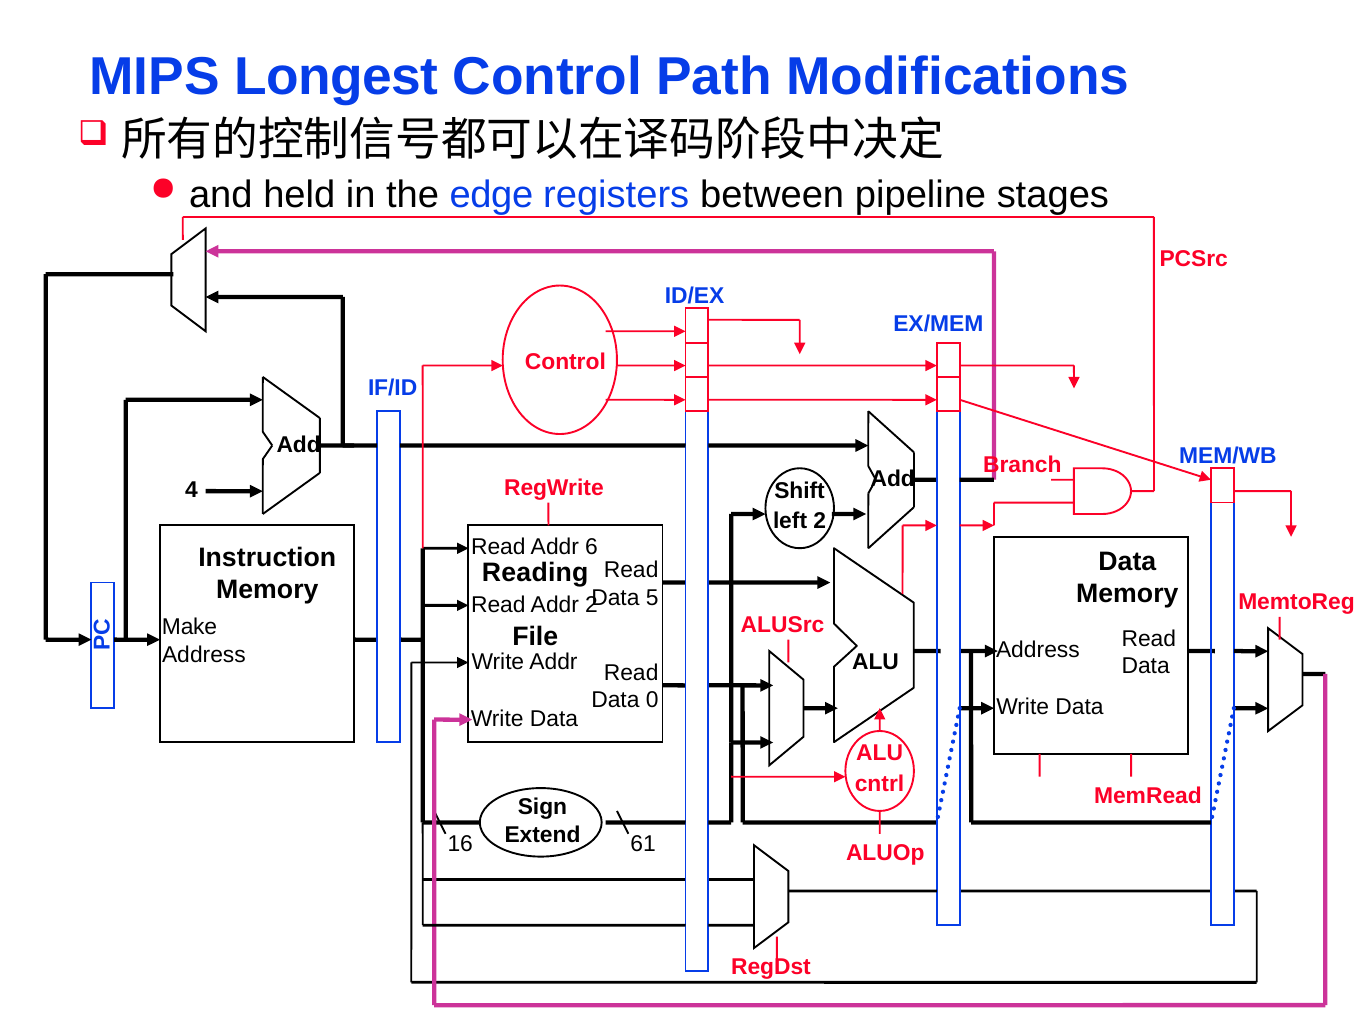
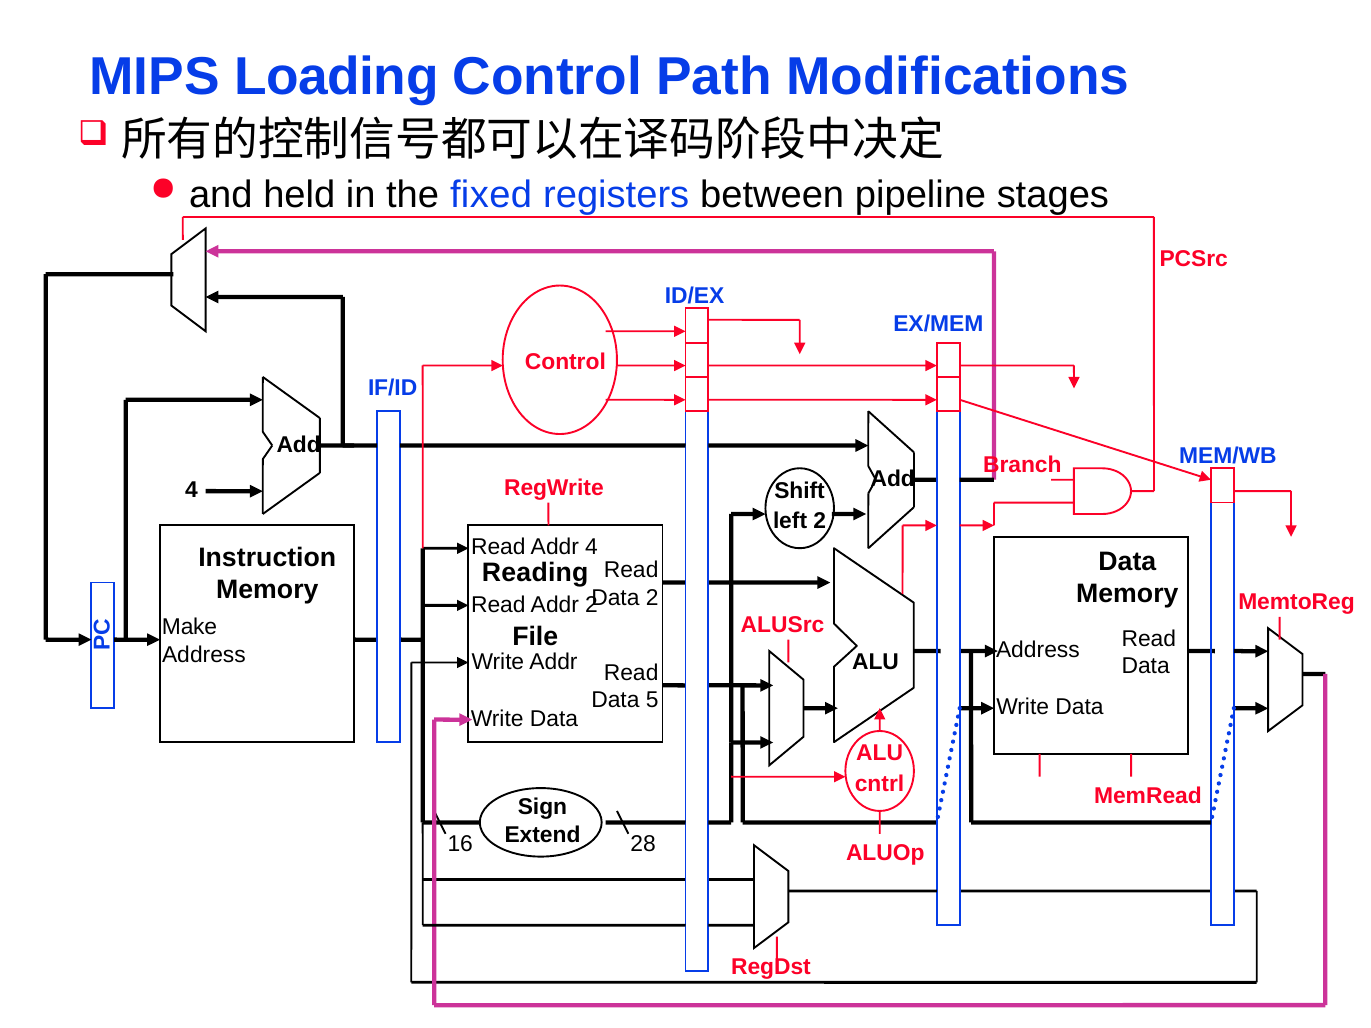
Longest: Longest -> Loading (336, 76)
edge: edge -> fixed (491, 195)
Addr 6: 6 -> 4 (592, 548)
5: 5 -> 2 (652, 598)
0: 0 -> 5 (652, 701)
61: 61 -> 28 (643, 845)
